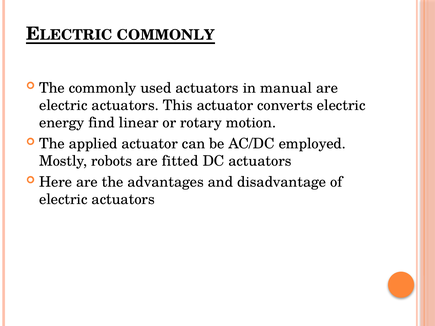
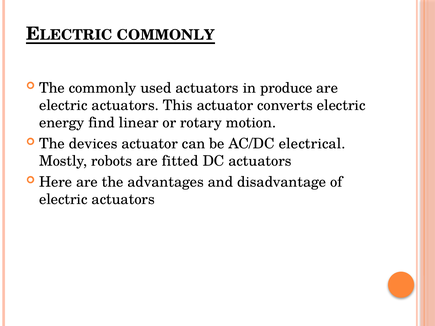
manual: manual -> produce (286, 88)
applied: applied -> devices (93, 144)
employed: employed -> electrical (312, 144)
